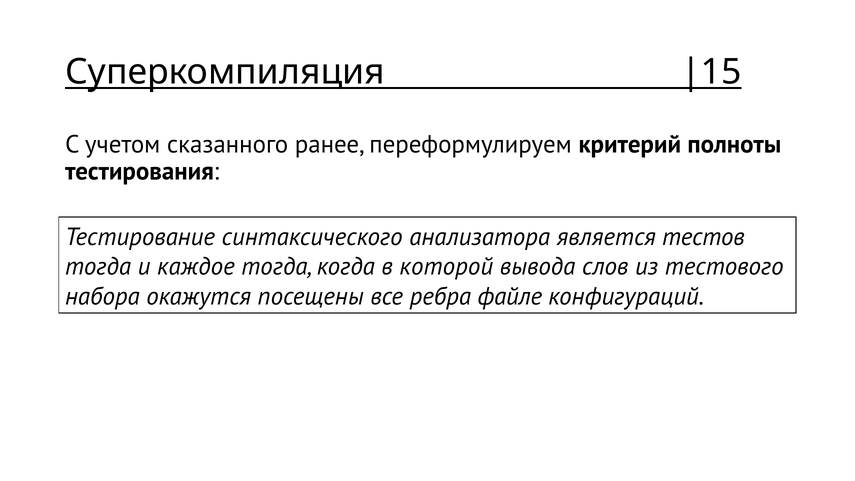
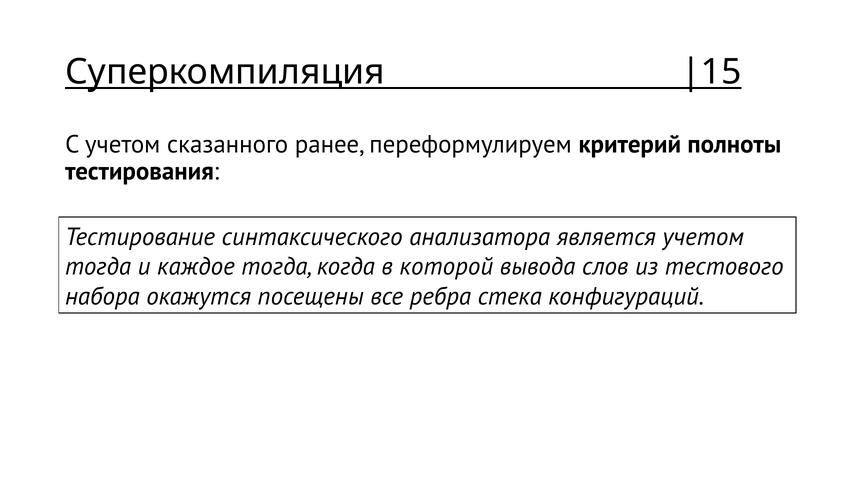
является тестов: тестов -> учетом (703, 237)
файле: файле -> стека (510, 297)
